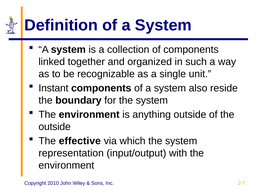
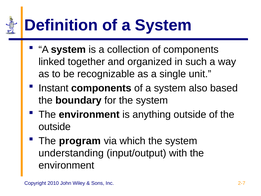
reside: reside -> based (224, 88)
effective: effective -> program (80, 141)
representation: representation -> understanding (71, 153)
